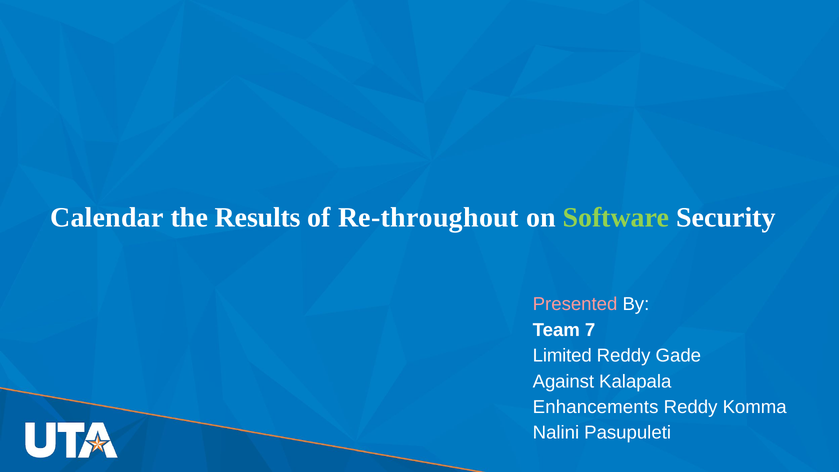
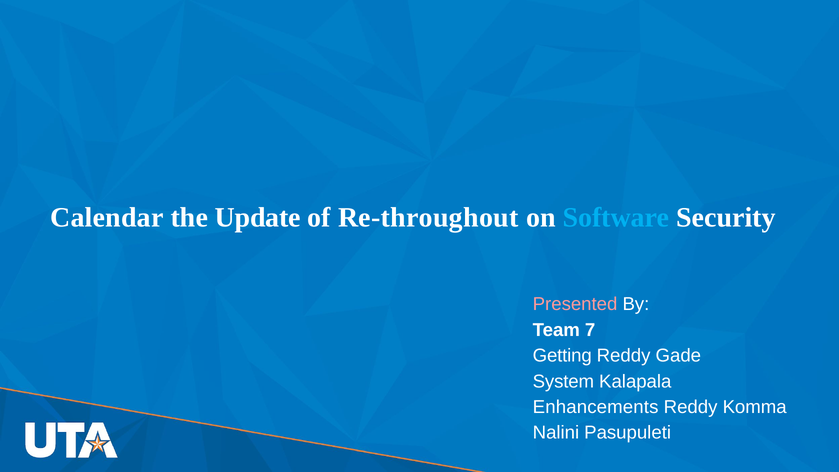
Results: Results -> Update (258, 218)
Software colour: light green -> light blue (616, 218)
Limited: Limited -> Getting (562, 356)
Against: Against -> System (563, 381)
